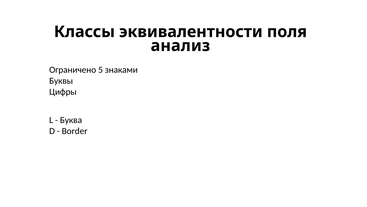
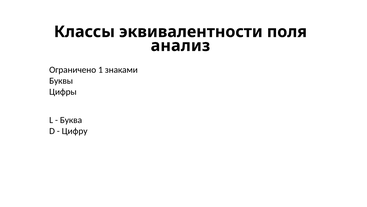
5: 5 -> 1 (101, 70)
Border: Border -> Цифру (75, 131)
